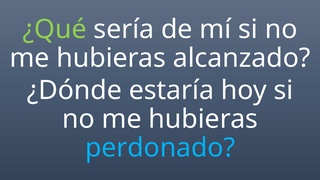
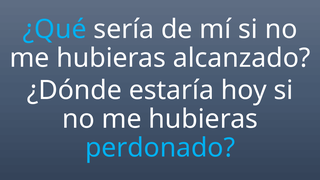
¿Qué colour: light green -> light blue (55, 29)
